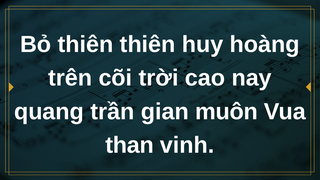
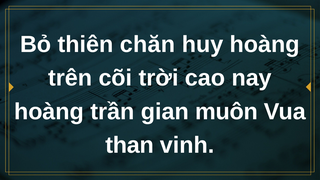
thiên thiên: thiên -> chăn (147, 44)
quang: quang -> hoàng (49, 112)
